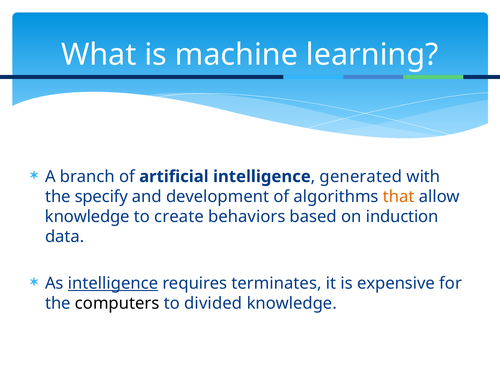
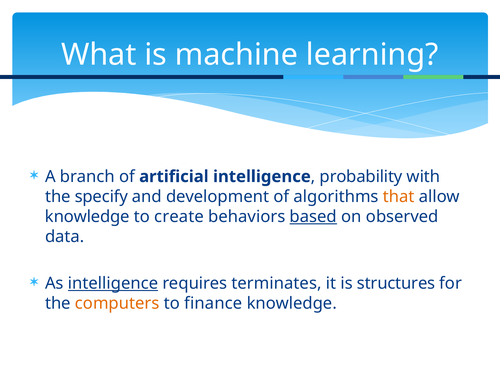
generated: generated -> probability (361, 177)
based underline: none -> present (313, 217)
induction: induction -> observed (402, 217)
expensive: expensive -> structures (396, 283)
computers colour: black -> orange (117, 303)
divided: divided -> finance (213, 303)
